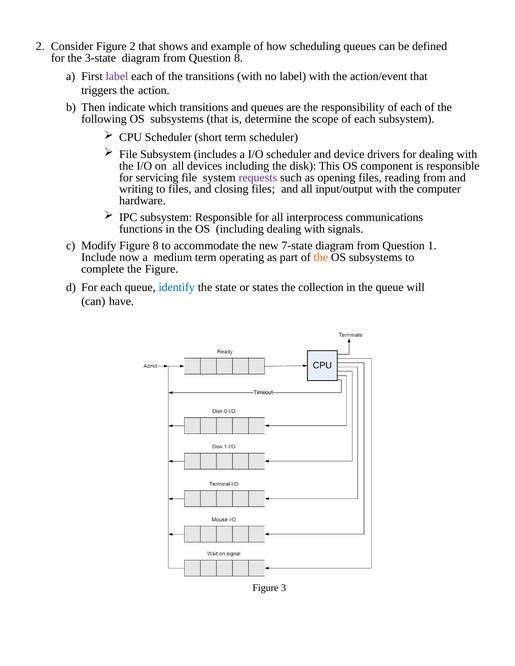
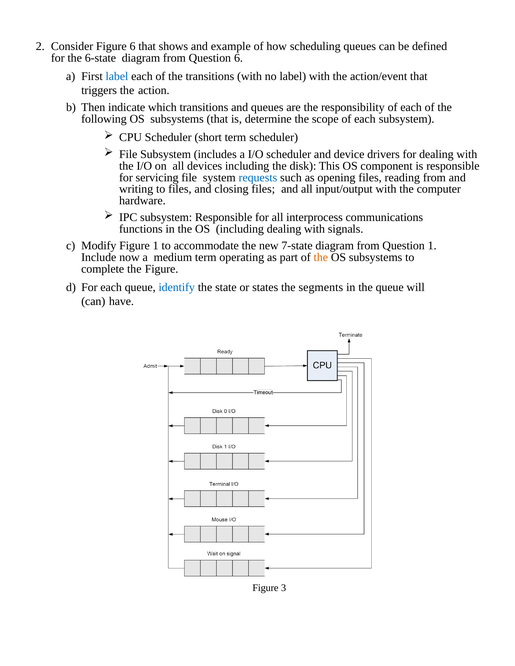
Figure 2: 2 -> 6 (133, 46)
3-state: 3-state -> 6-state (100, 58)
Question 8: 8 -> 6 (239, 58)
label colour: purple -> blue (117, 76)
requests colour: purple -> blue (258, 178)
Figure 8: 8 -> 1 (156, 246)
collection: collection -> segments (321, 287)
